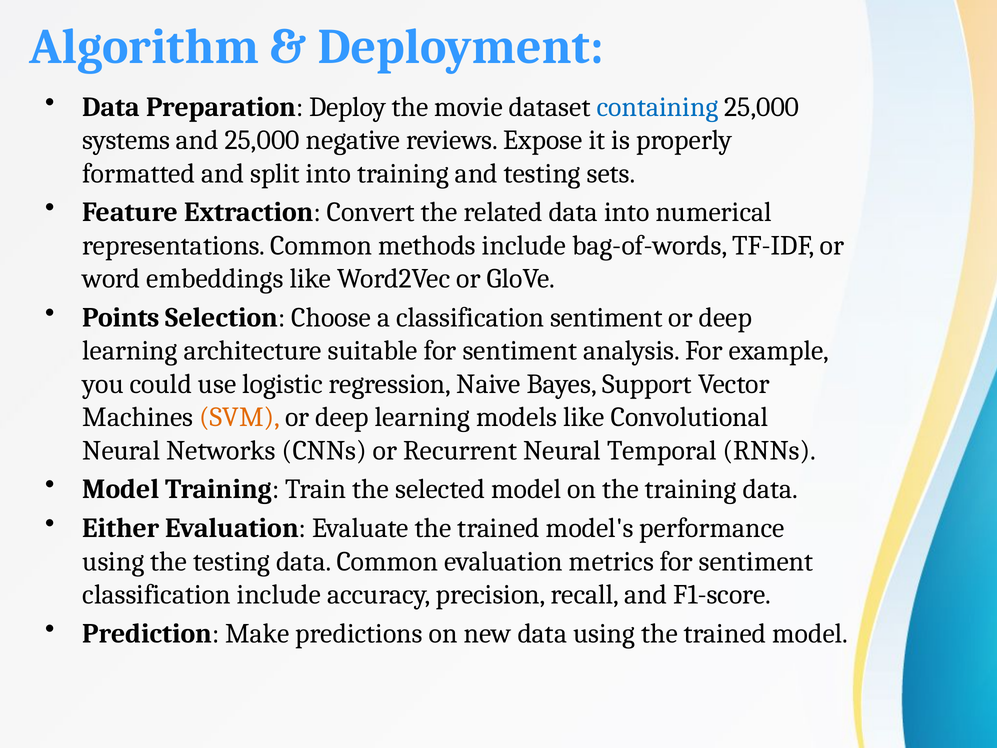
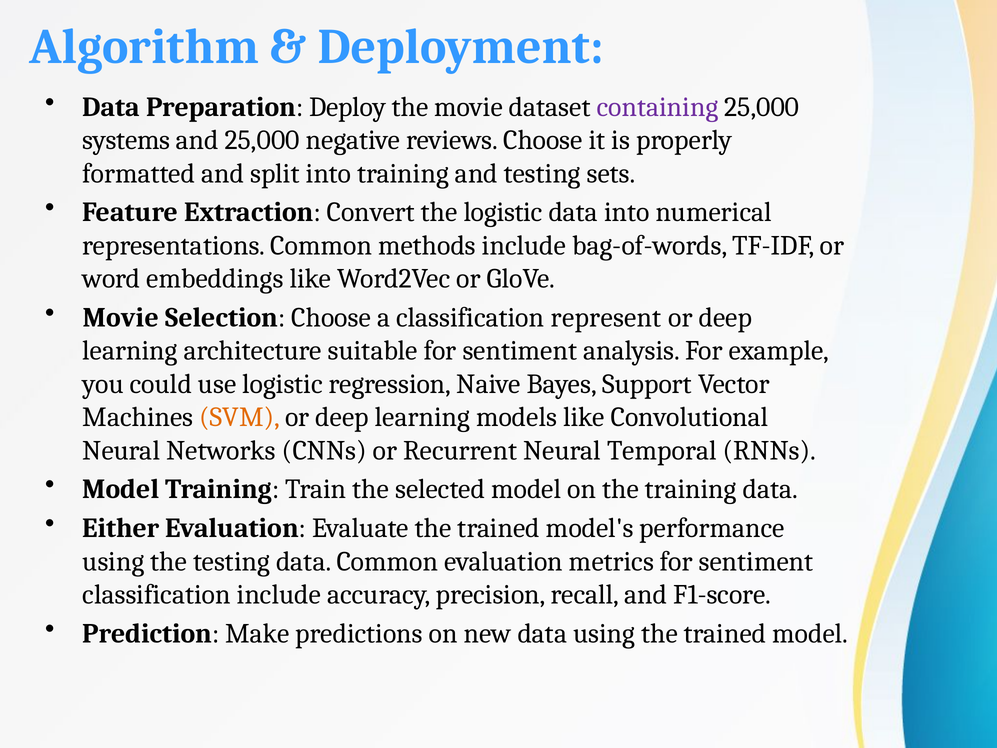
containing colour: blue -> purple (657, 107)
reviews Expose: Expose -> Choose (543, 140)
the related: related -> logistic (503, 212)
Points: Points -> Movie (121, 317)
classification sentiment: sentiment -> represent (606, 317)
